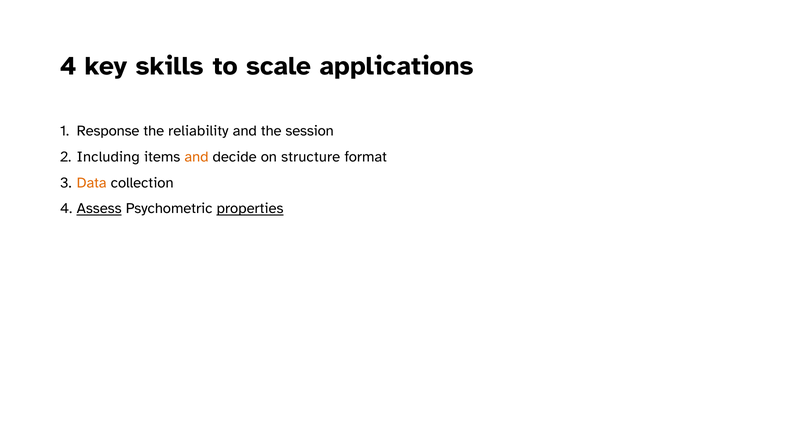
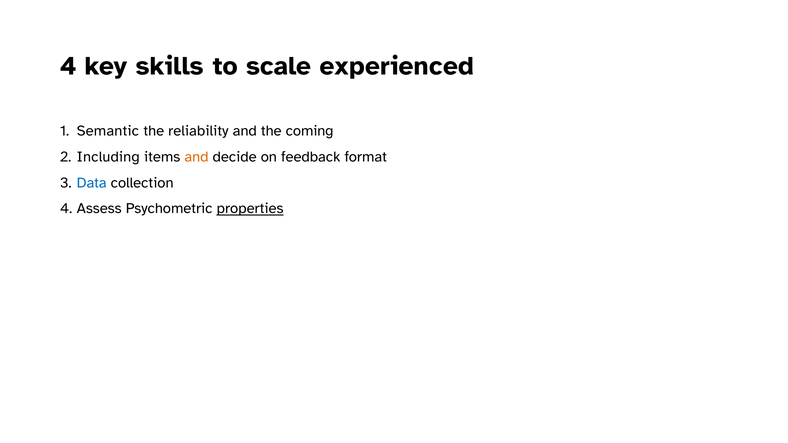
applications: applications -> experienced (397, 66)
Response: Response -> Semantic (108, 131)
session: session -> coming (310, 131)
structure: structure -> feedback (311, 157)
Data colour: orange -> blue (92, 183)
Assess underline: present -> none (99, 209)
